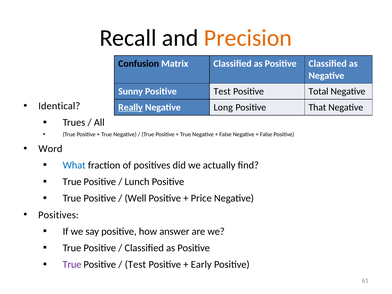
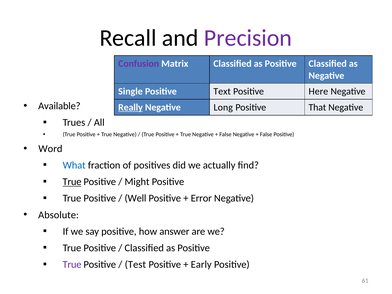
Precision colour: orange -> purple (248, 38)
Confusion colour: black -> purple (139, 64)
Sunny: Sunny -> Single (130, 91)
Positive Test: Test -> Text (222, 91)
Total: Total -> Here (318, 91)
Identical: Identical -> Available (59, 106)
True underline: none -> present (72, 182)
Lunch: Lunch -> Might (137, 182)
Price: Price -> Error (201, 198)
Positives: Positives -> Absolute (59, 215)
